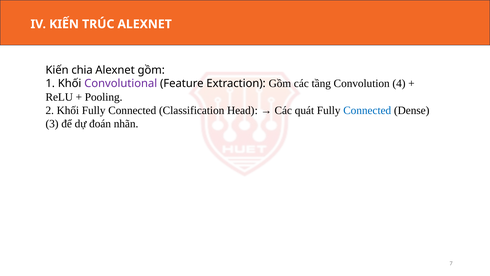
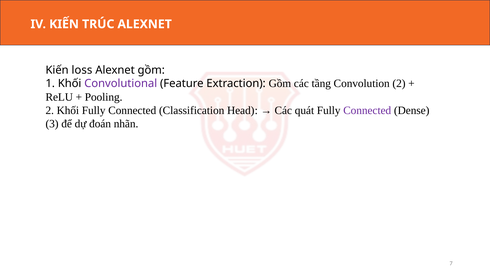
chia: chia -> loss (82, 70)
Convolution 4: 4 -> 2 (399, 83)
Connected colour: blue -> purple (367, 110)
